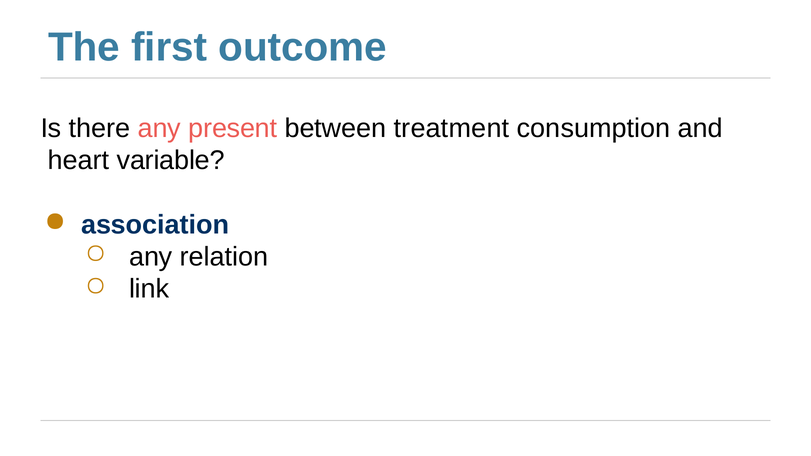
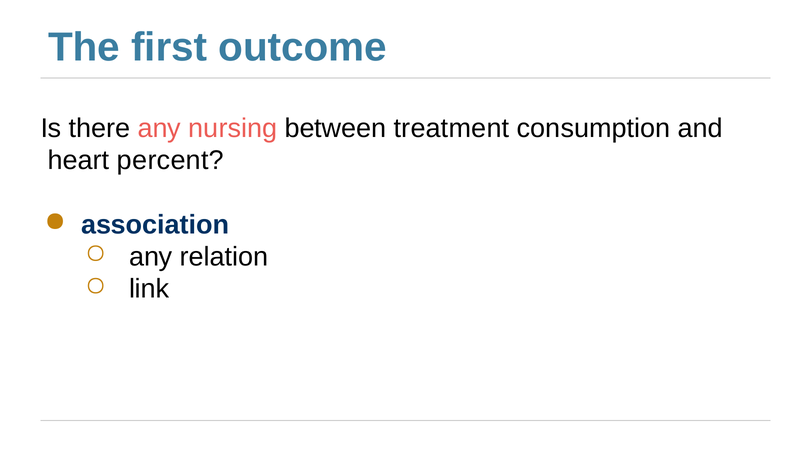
present: present -> nursing (233, 128)
variable: variable -> percent (170, 160)
